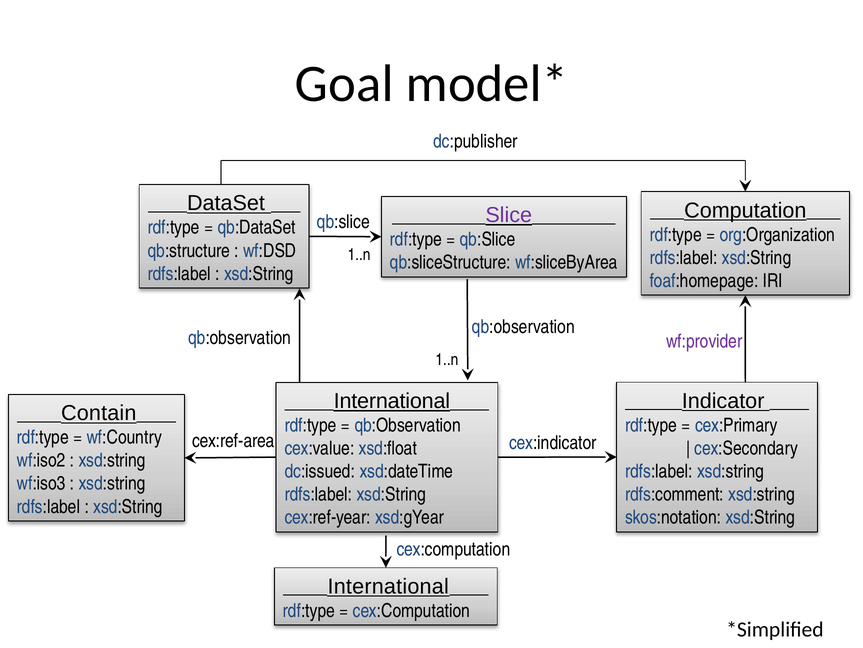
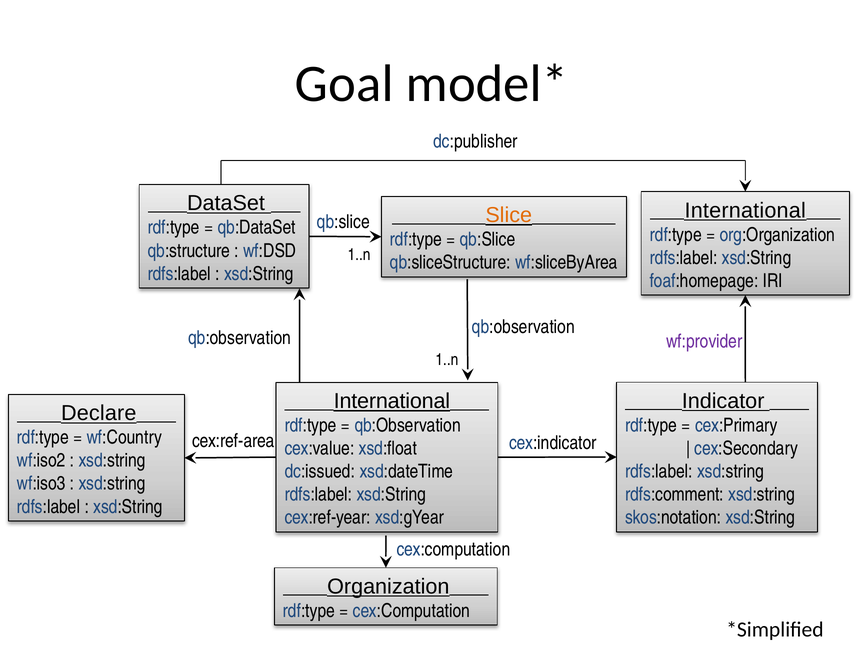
Computation: Computation -> International (745, 210)
Slice colour: purple -> orange (509, 215)
Contain: Contain -> Declare (99, 413)
International: International -> Organization (388, 586)
